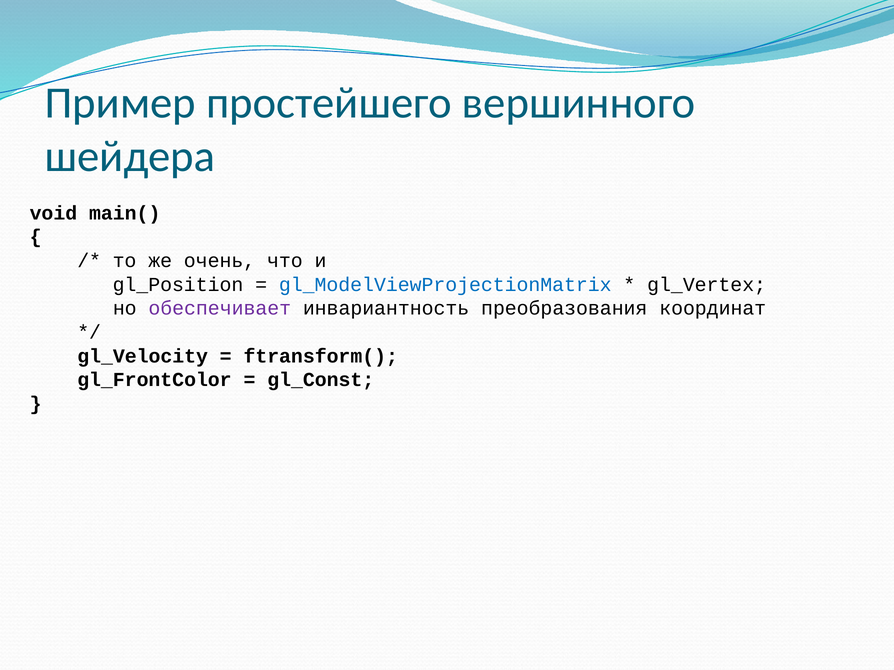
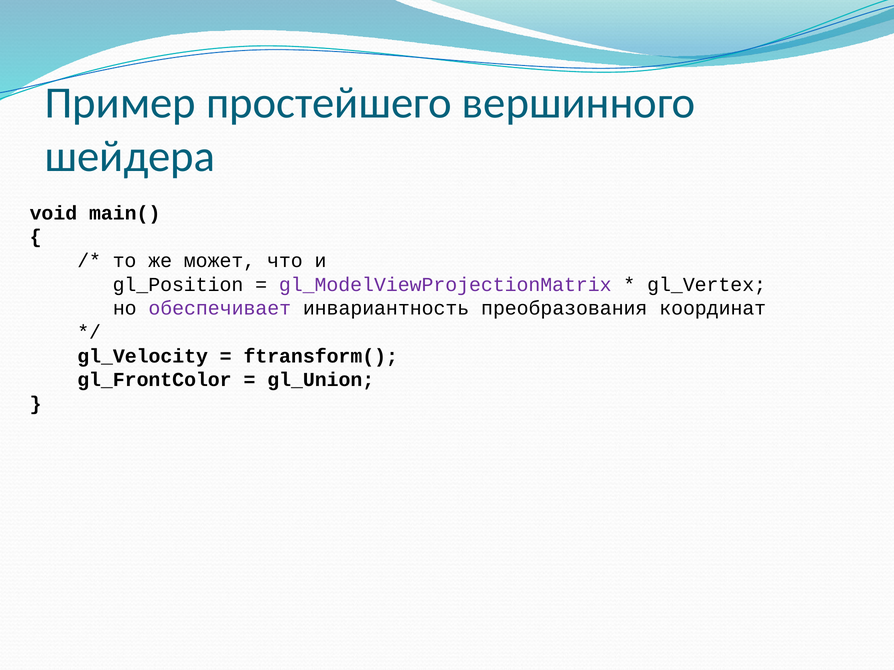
очень: очень -> может (220, 261)
gl_ModelViewProjectionMatrix colour: blue -> purple (445, 285)
gl_Const: gl_Const -> gl_Union (321, 380)
